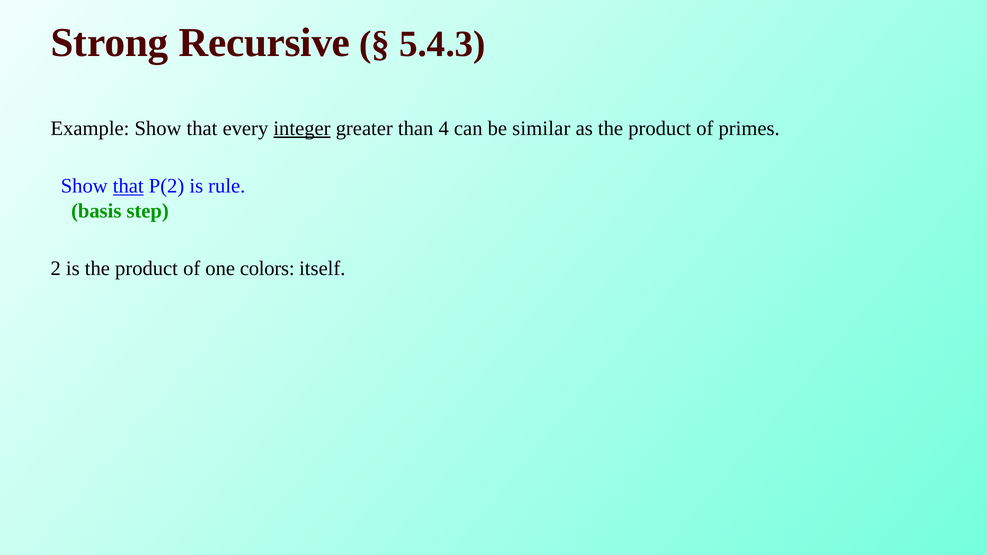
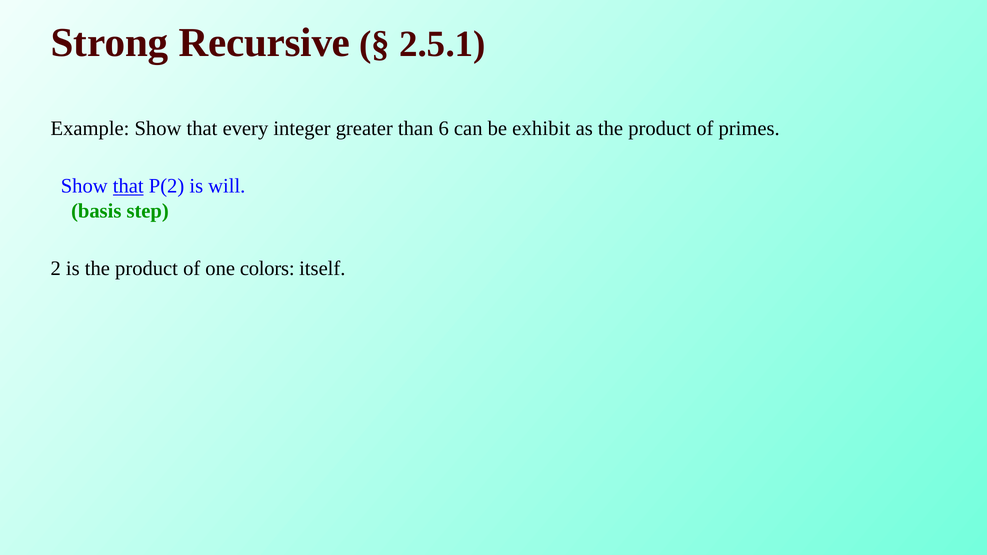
5.4.3: 5.4.3 -> 2.5.1 (442, 44)
integer underline: present -> none (302, 129)
4: 4 -> 6 (444, 129)
similar: similar -> exhibit (541, 129)
rule: rule -> will (227, 186)
